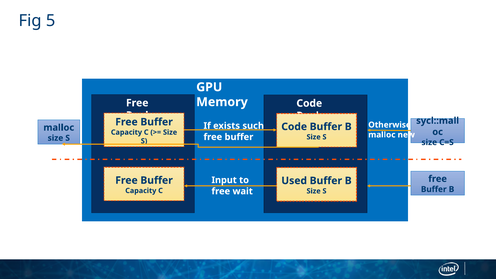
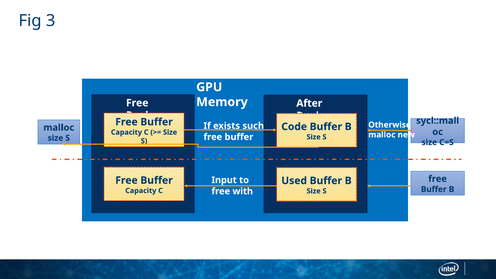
5: 5 -> 3 (51, 21)
Code: Code -> After (309, 103)
wait: wait -> with (243, 191)
